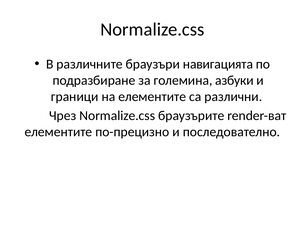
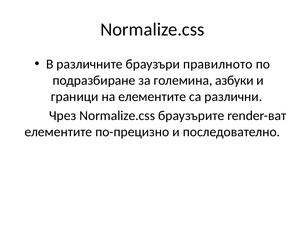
навигацията: навигацията -> правилното (218, 64)
